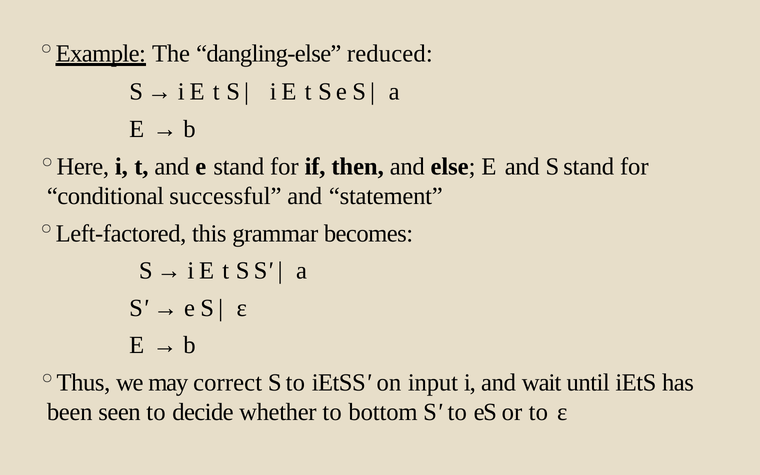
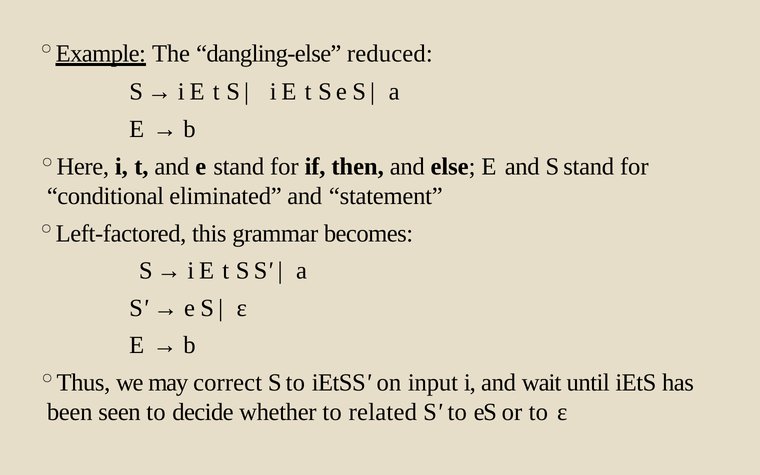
successful: successful -> eliminated (226, 196)
bottom: bottom -> related (383, 412)
